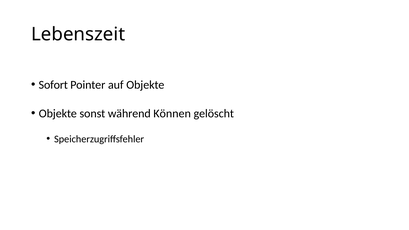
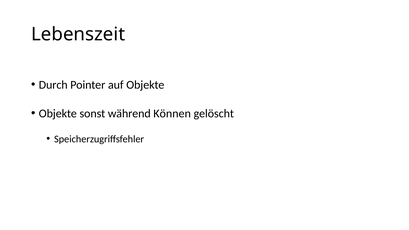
Sofort: Sofort -> Durch (53, 85)
